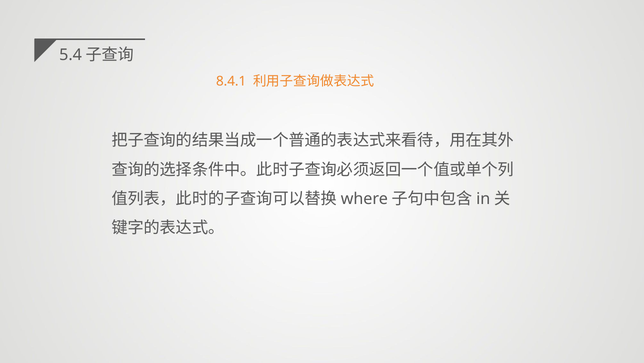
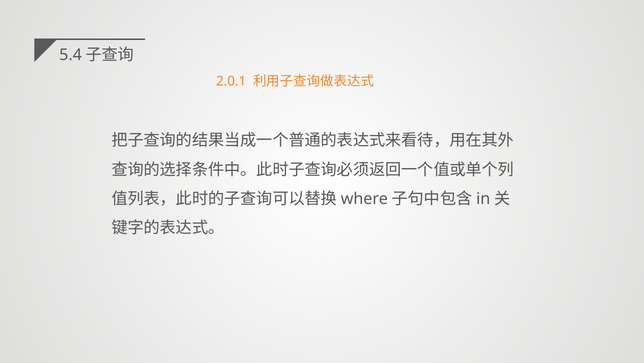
8.4.1: 8.4.1 -> 2.0.1 (231, 81)
